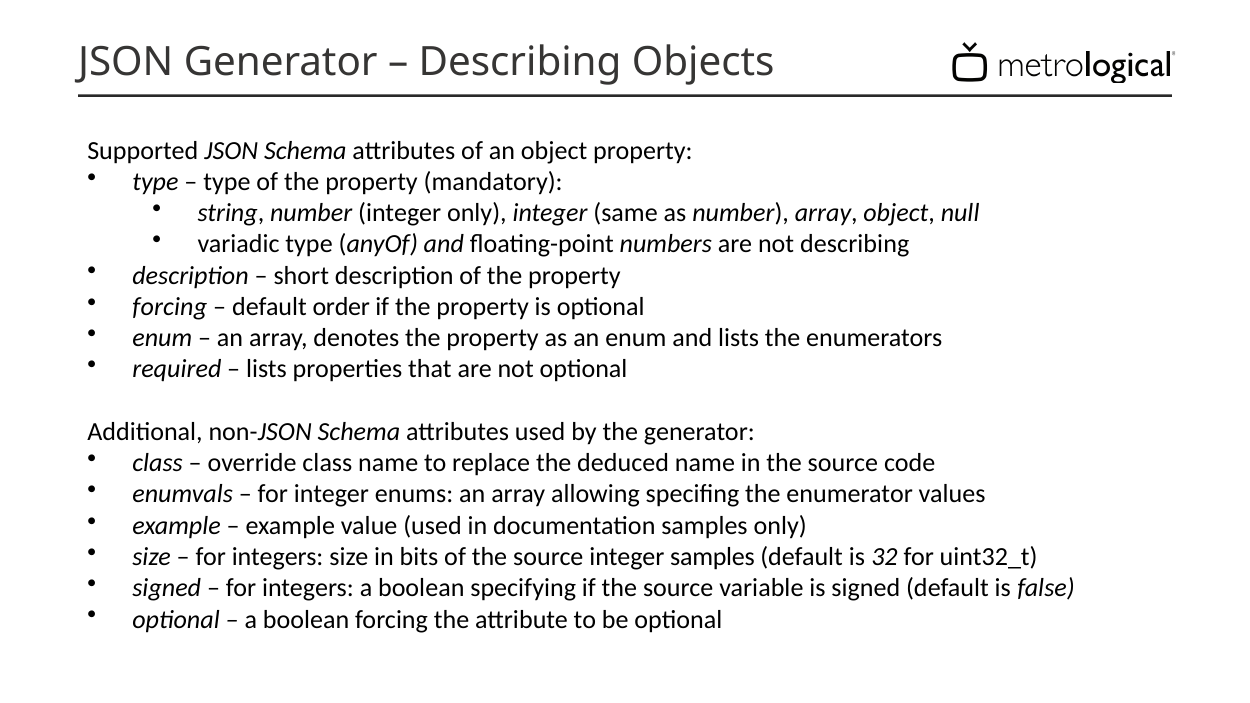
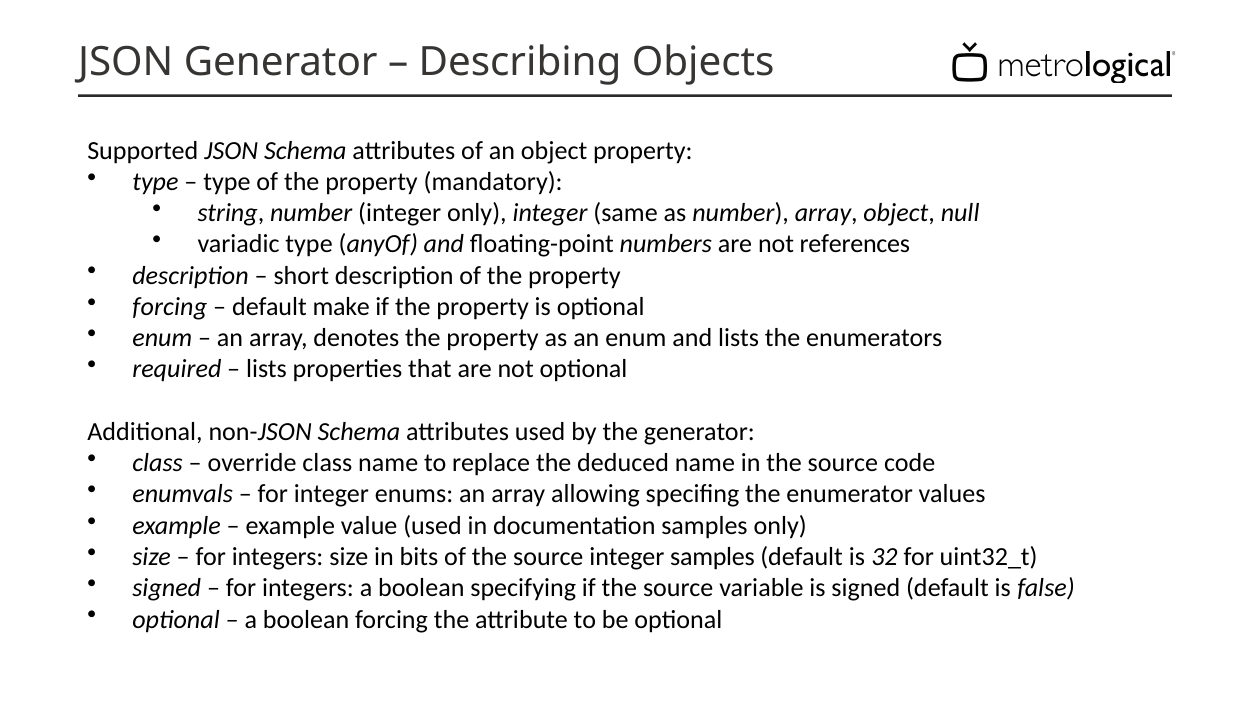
not describing: describing -> references (855, 244)
order: order -> make (341, 307)
